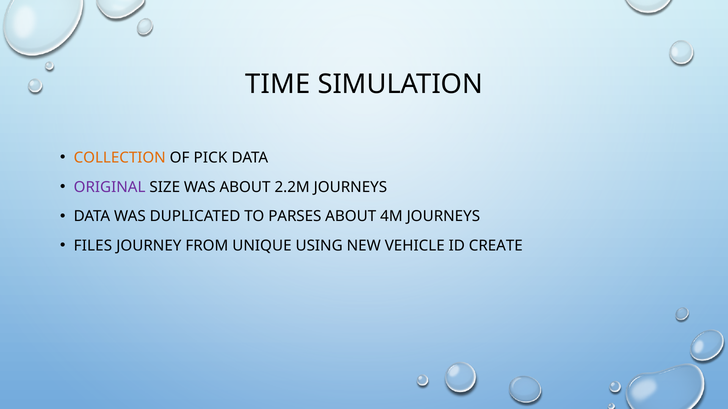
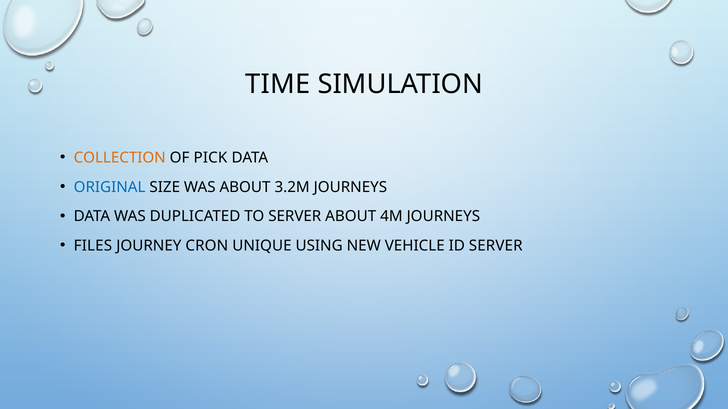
ORIGINAL colour: purple -> blue (110, 187)
2.2M: 2.2M -> 3.2M (292, 187)
TO PARSES: PARSES -> SERVER (295, 217)
FROM: FROM -> CRON (207, 246)
ID CREATE: CREATE -> SERVER (496, 246)
